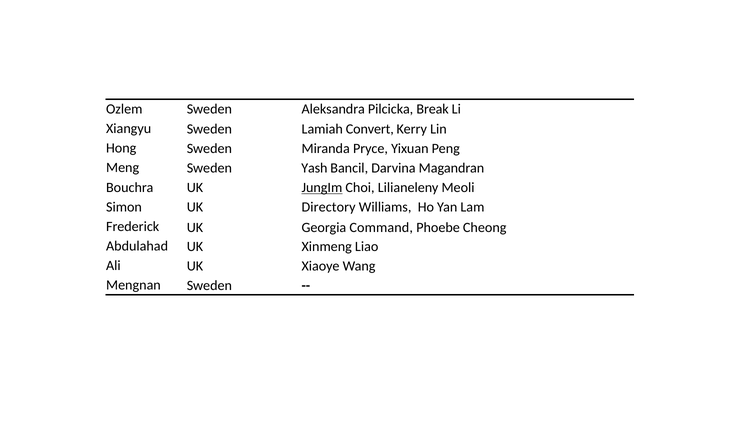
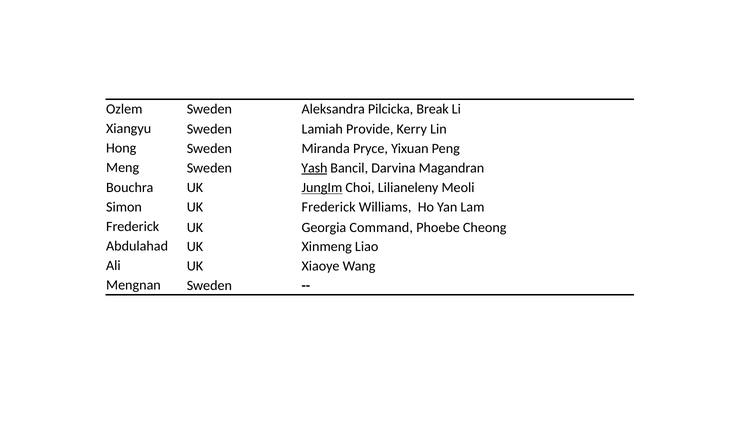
Convert: Convert -> Provide (370, 129)
Yash underline: none -> present (314, 168)
UK Directory: Directory -> Frederick (329, 207)
